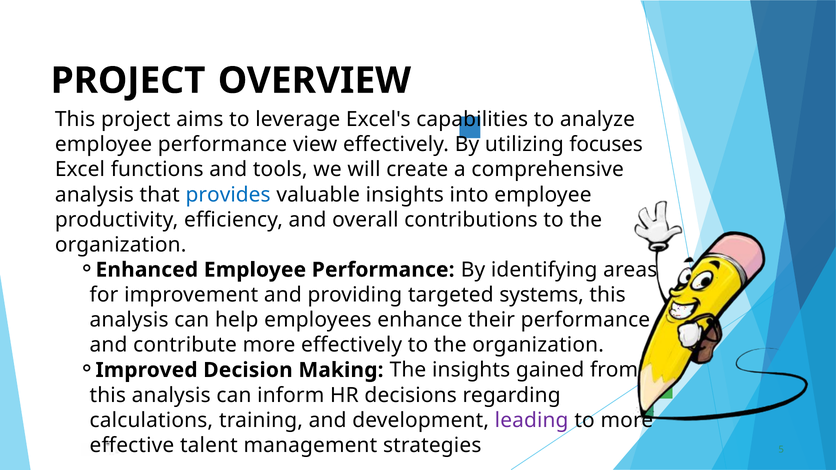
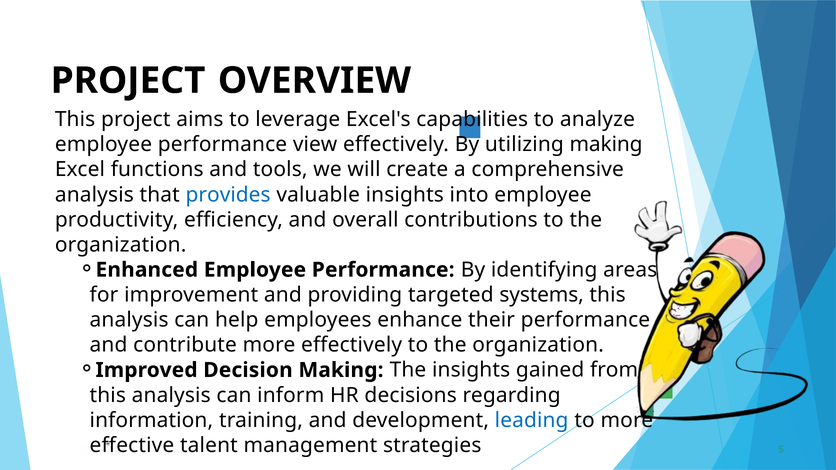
utilizing focuses: focuses -> making (606, 145)
calculations: calculations -> information (151, 420)
leading colour: purple -> blue (532, 420)
